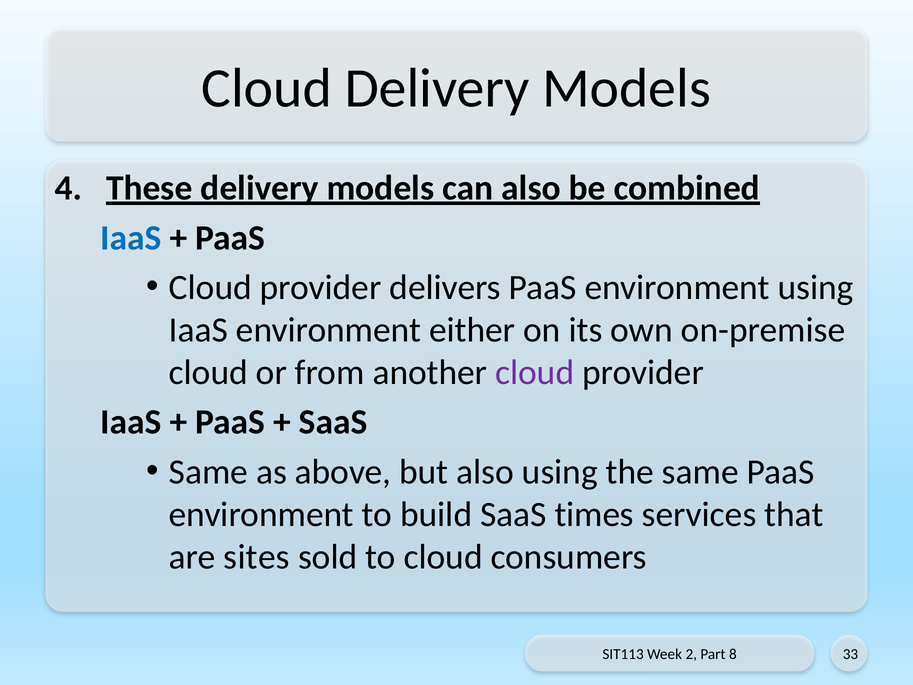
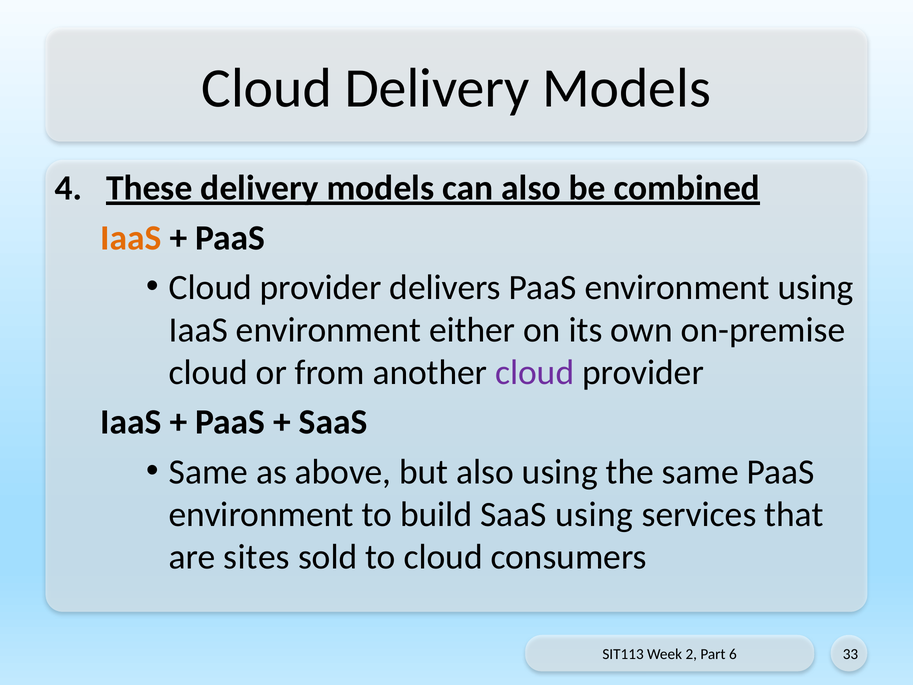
IaaS colour: blue -> orange (131, 238)
SaaS times: times -> using (594, 514)
8: 8 -> 6 (733, 654)
